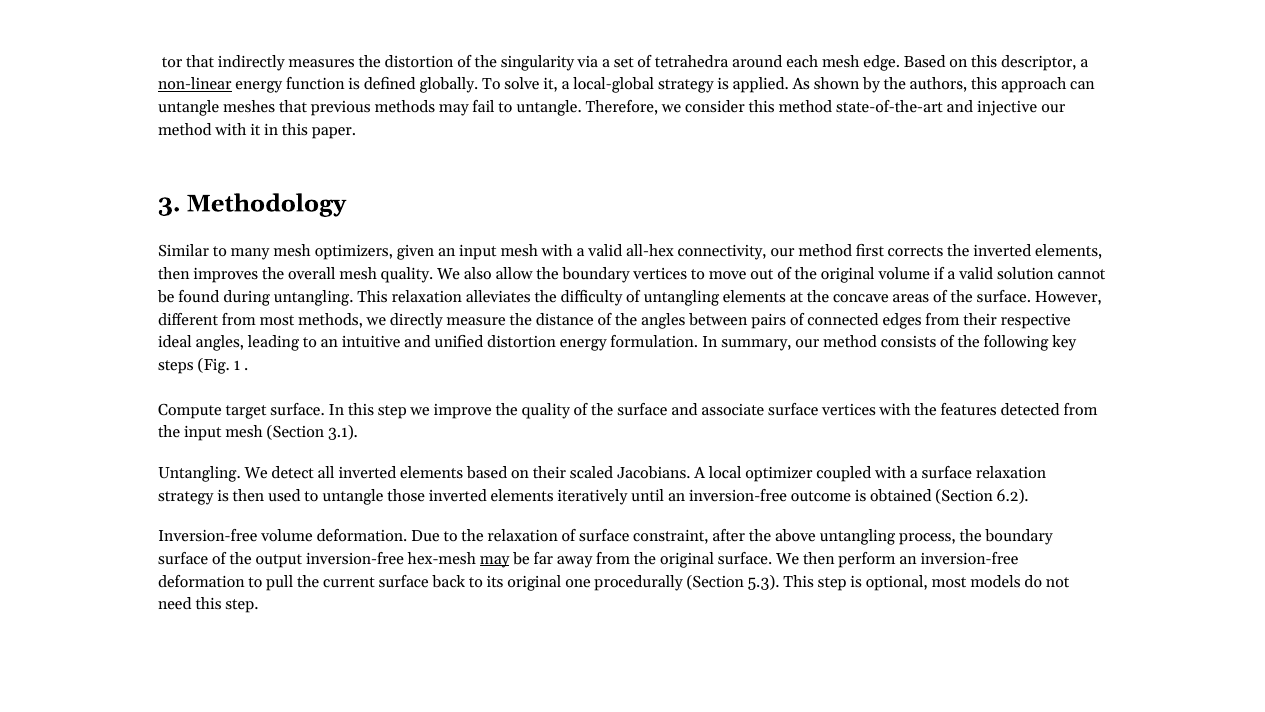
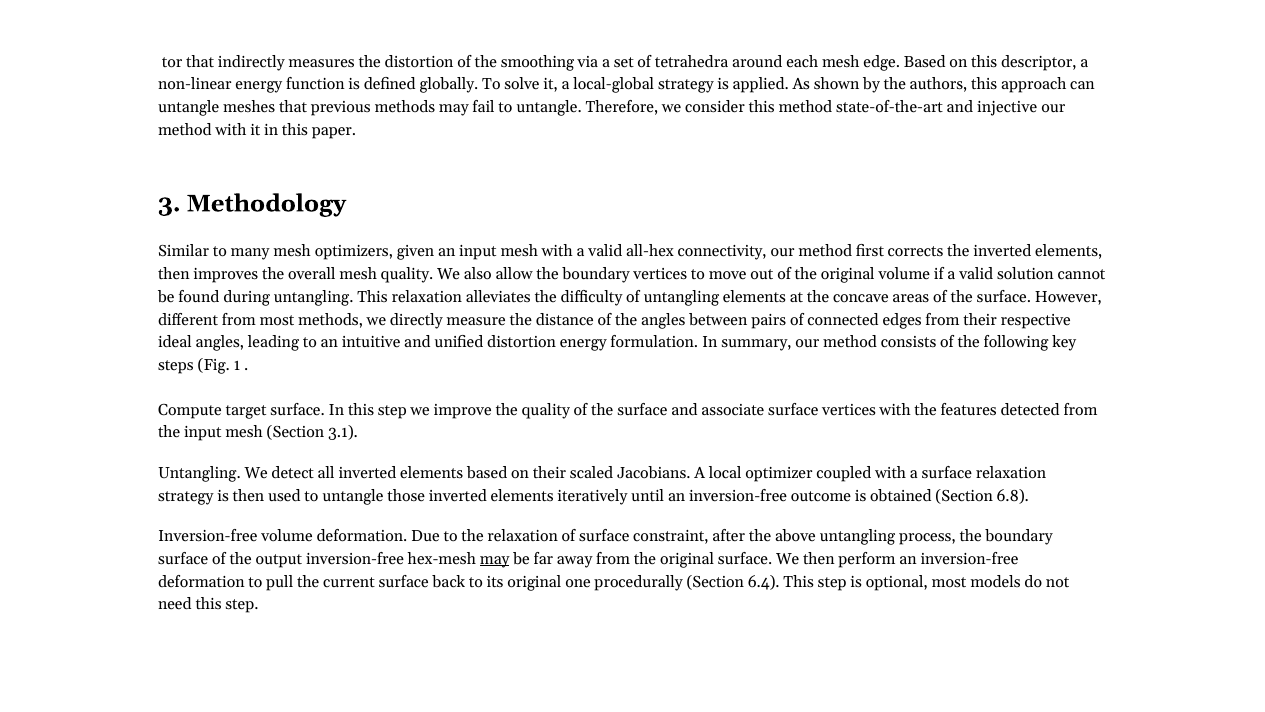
singularity: singularity -> smoothing (537, 62)
non-linear underline: present -> none (195, 85)
6.2: 6.2 -> 6.8 (1013, 496)
5.3: 5.3 -> 6.4 (764, 582)
